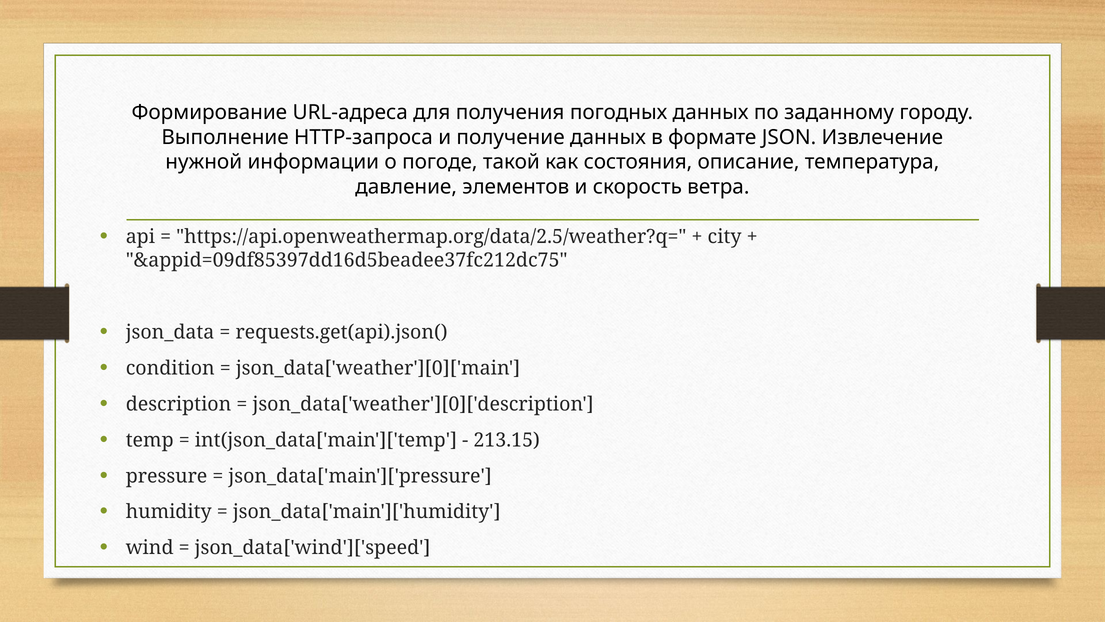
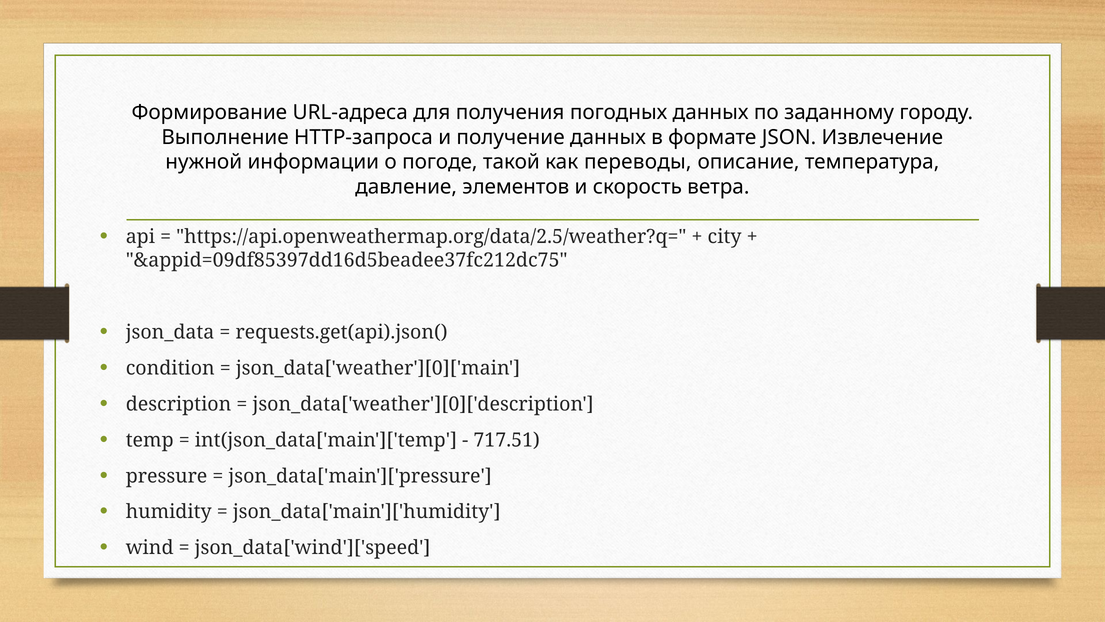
состояния: состояния -> переводы (638, 162)
213.15: 213.15 -> 717.51 (507, 440)
